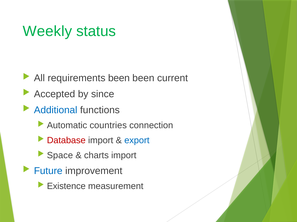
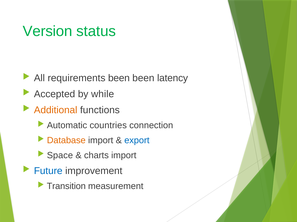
Weekly: Weekly -> Version (48, 31)
current: current -> latency (173, 78)
since: since -> while (103, 94)
Additional colour: blue -> orange (56, 110)
Database colour: red -> orange (66, 141)
Existence: Existence -> Transition (66, 187)
